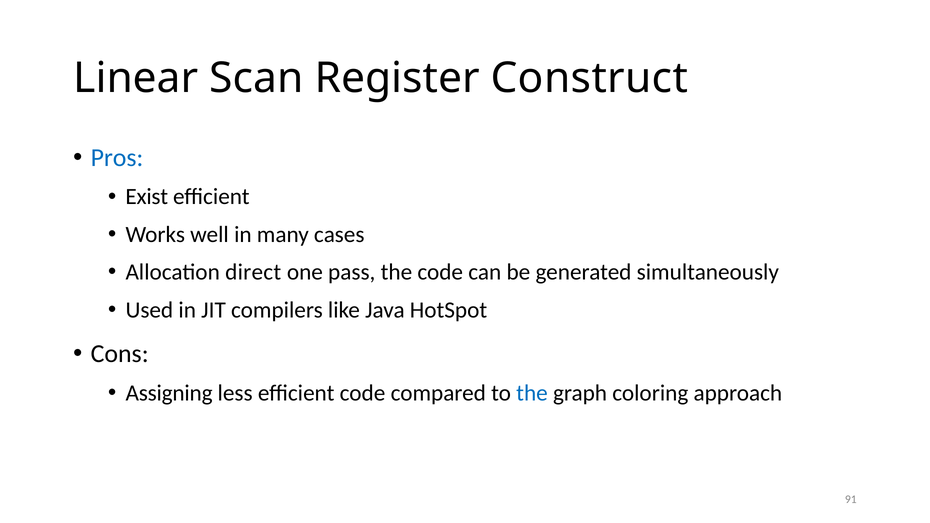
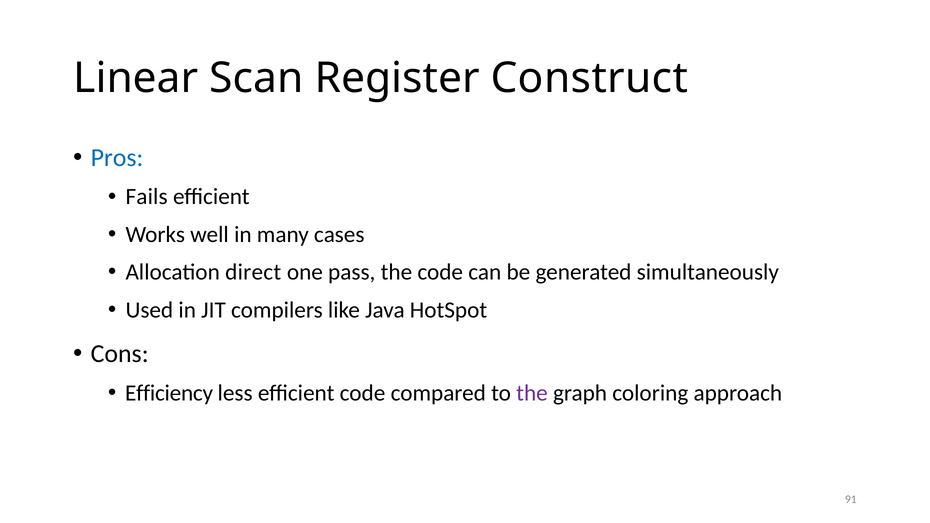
Exist: Exist -> Fails (147, 197)
Assigning: Assigning -> Efficiency (169, 393)
the colour: blue -> purple (532, 393)
